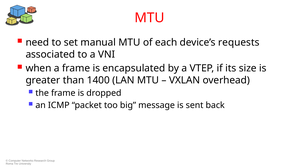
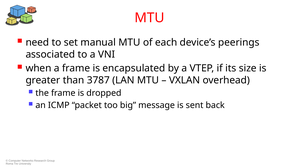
requests: requests -> peerings (239, 42)
1400: 1400 -> 3787 (98, 80)
